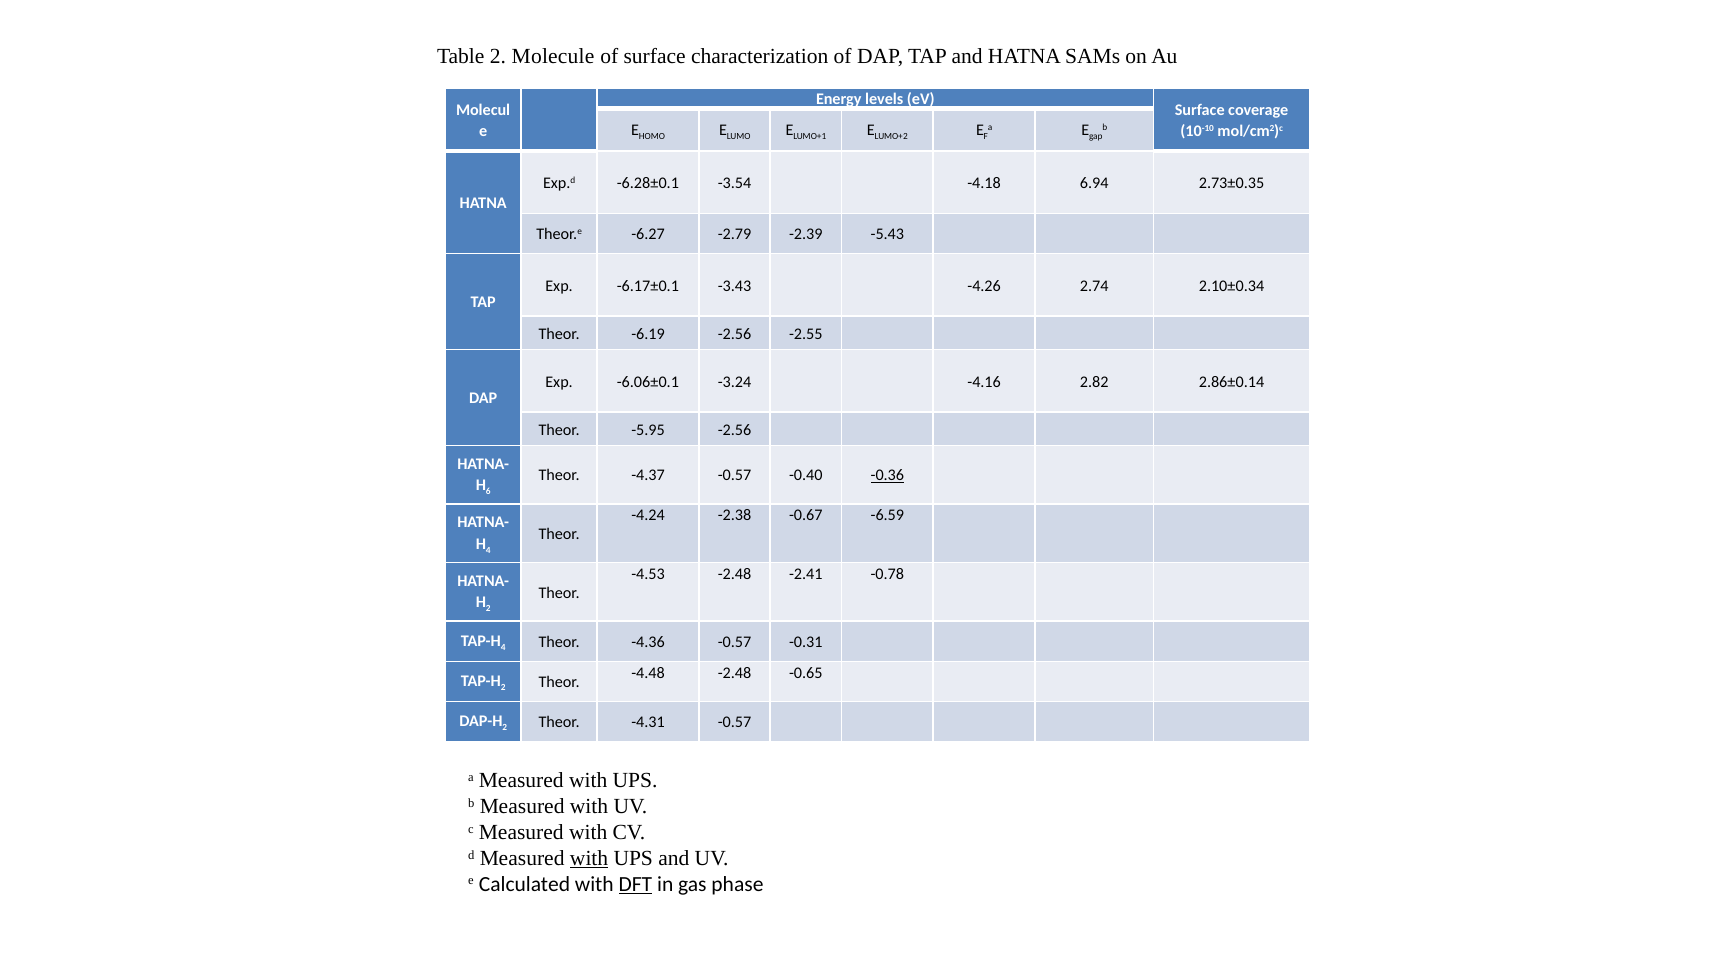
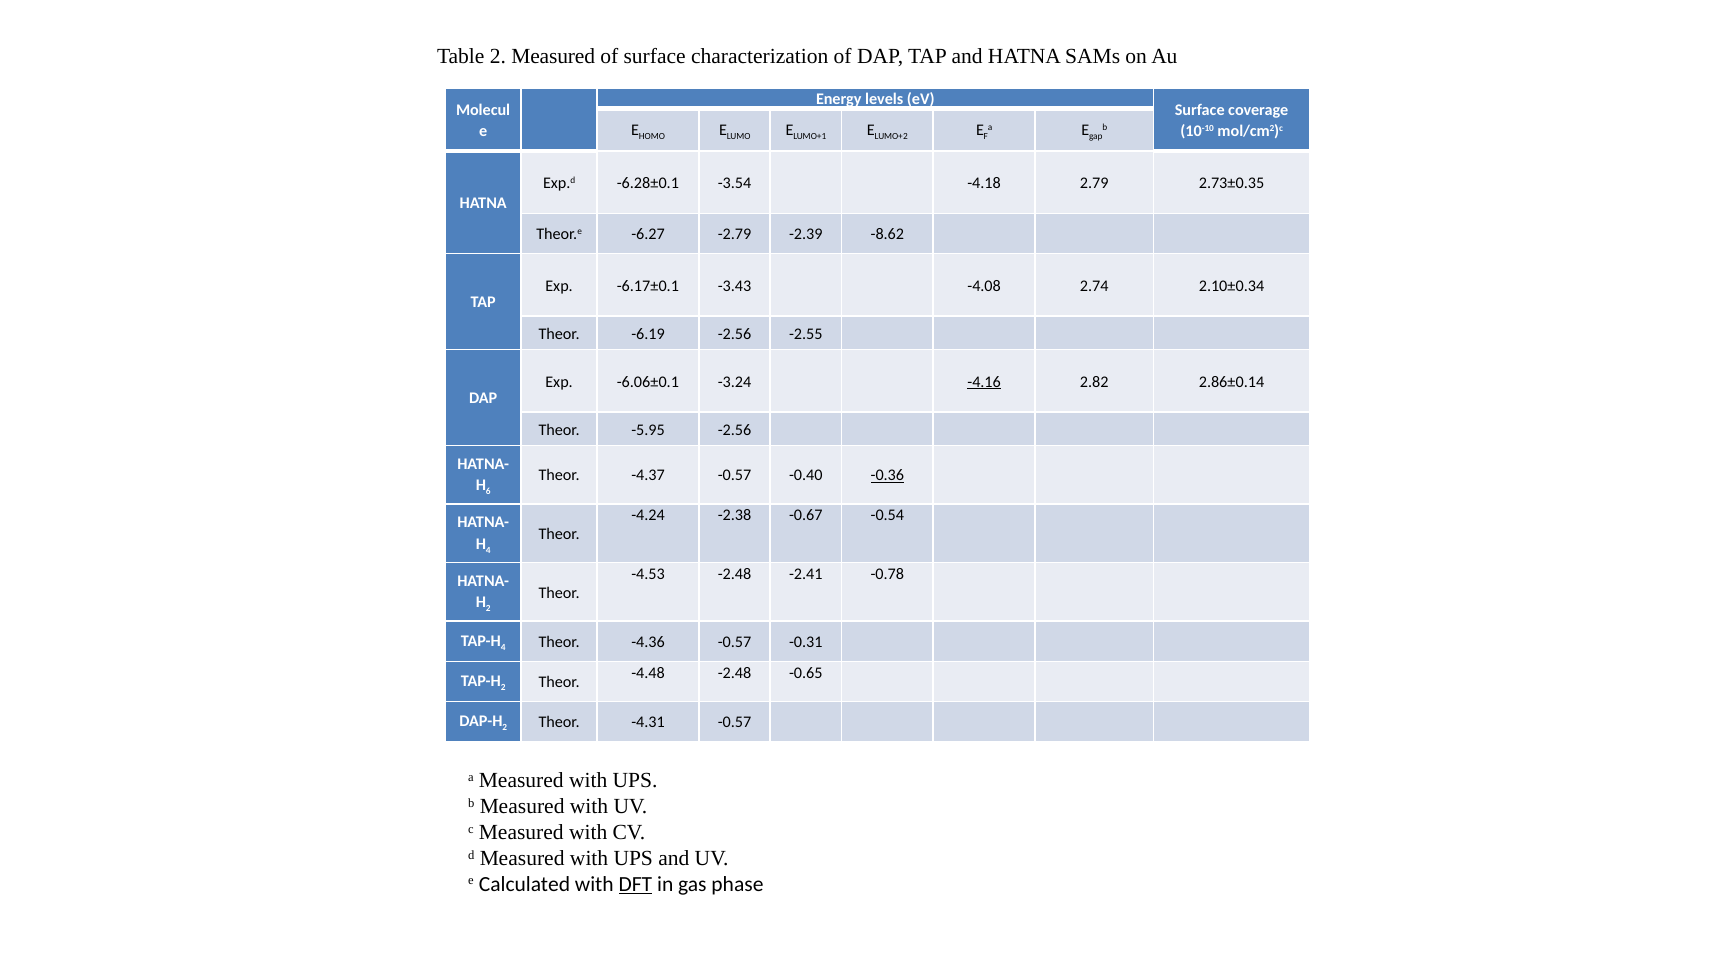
2 Molecule: Molecule -> Measured (553, 56)
6.94: 6.94 -> 2.79 (1094, 183)
-5.43: -5.43 -> -8.62 (887, 234)
-4.26: -4.26 -> -4.08 (984, 286)
-4.16 underline: none -> present (984, 382)
-6.59: -6.59 -> -0.54 (887, 515)
with underline: present -> none (589, 858)
